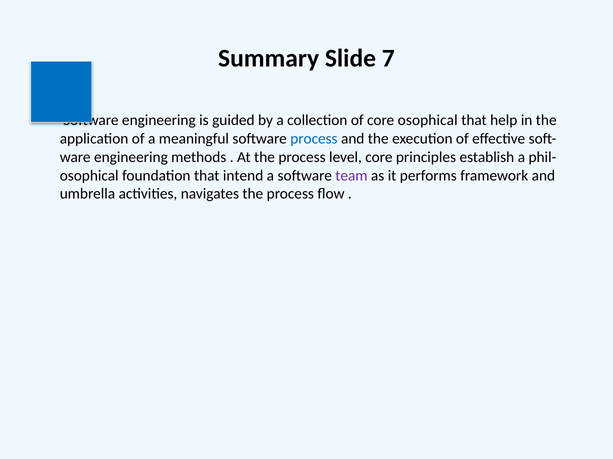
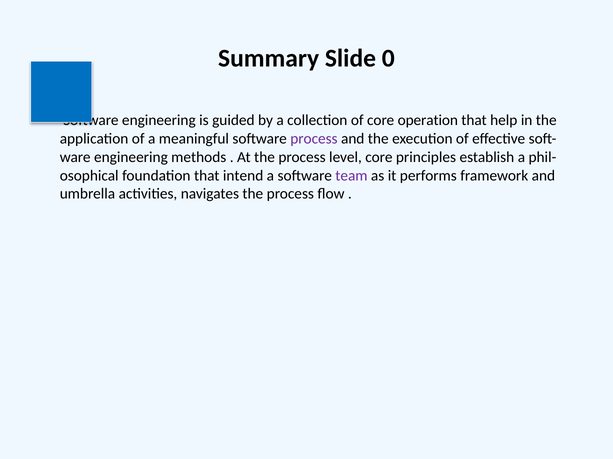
7: 7 -> 0 (388, 58)
core osophical: osophical -> operation (428, 121)
process colour: blue -> purple (314, 139)
